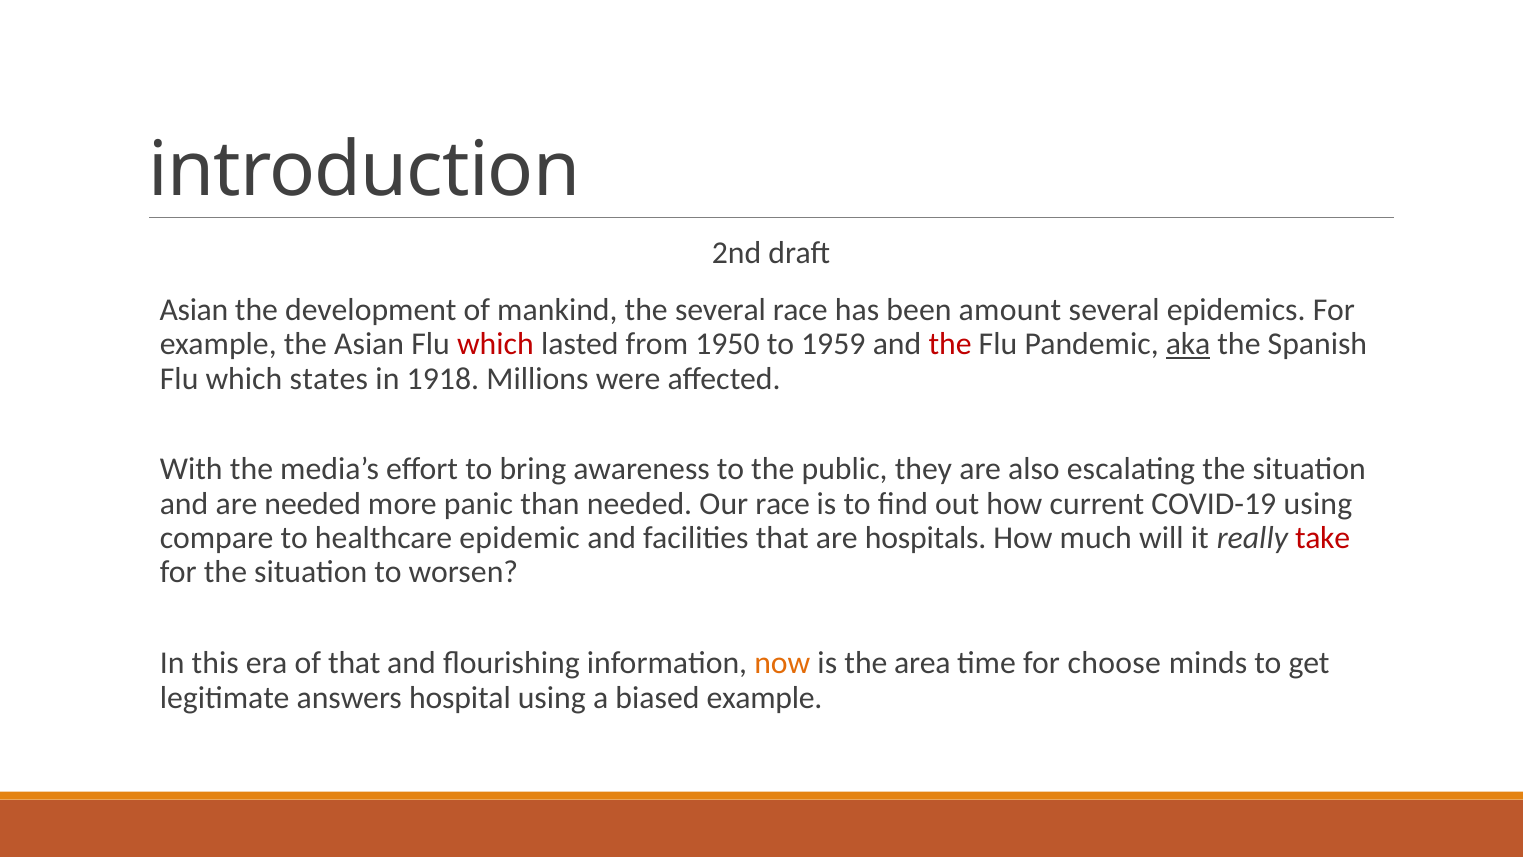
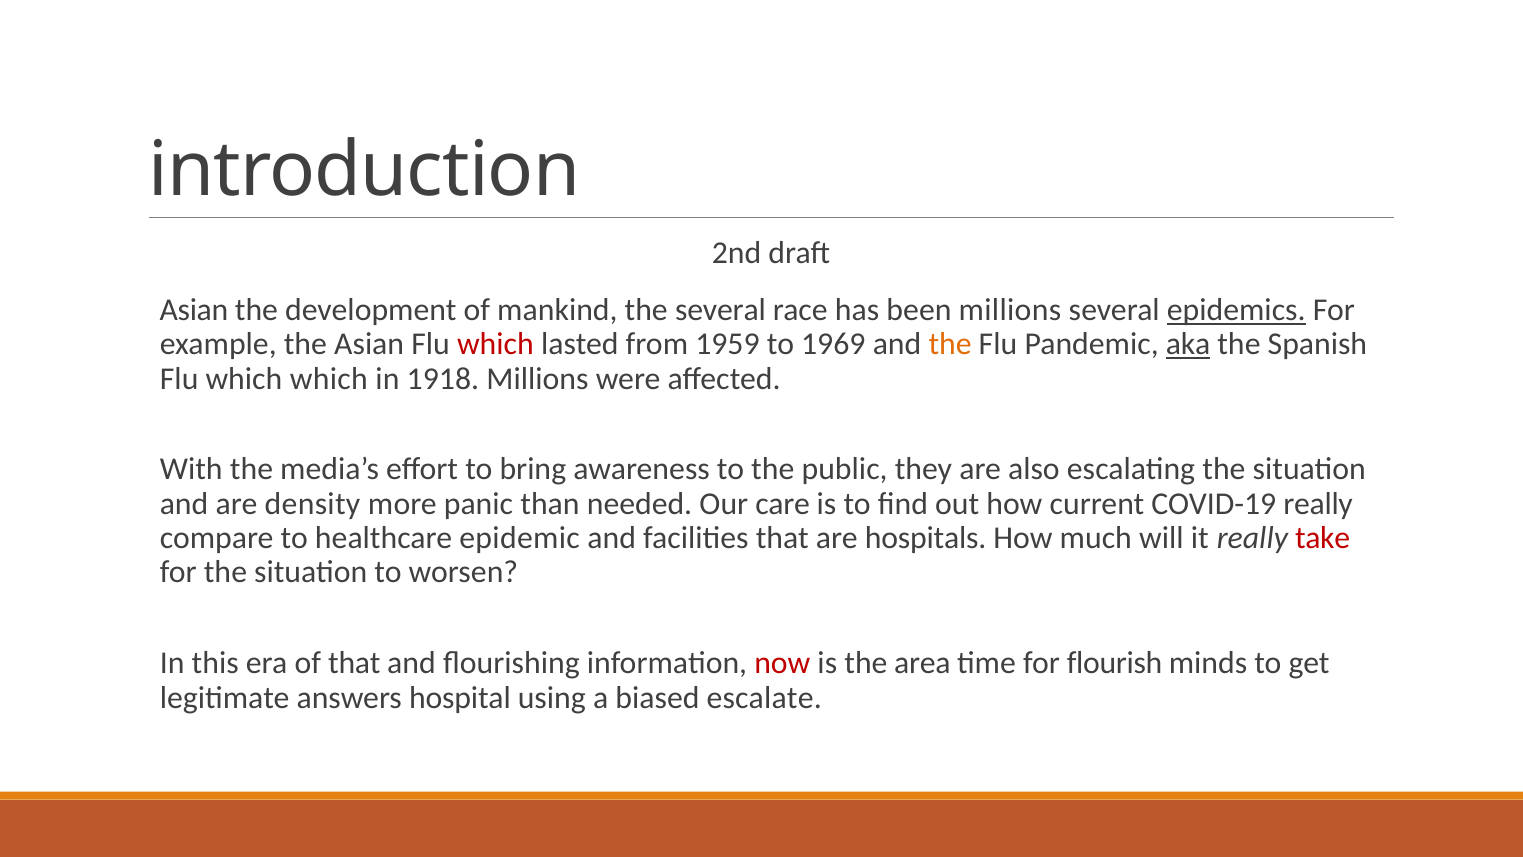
been amount: amount -> millions (1010, 310)
epidemics underline: none -> present (1236, 310)
1950: 1950 -> 1959 (727, 344)
1959: 1959 -> 1969 (833, 344)
the colour: red -> orange (950, 344)
which states: states -> which (329, 378)
are needed: needed -> density (313, 504)
Our race: race -> care (783, 504)
COVID-19 using: using -> really (1318, 504)
now colour: orange -> red (782, 663)
choose: choose -> flourish (1115, 663)
biased example: example -> escalate (764, 697)
